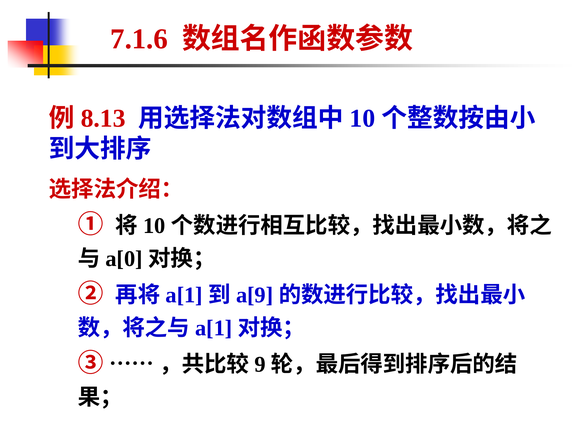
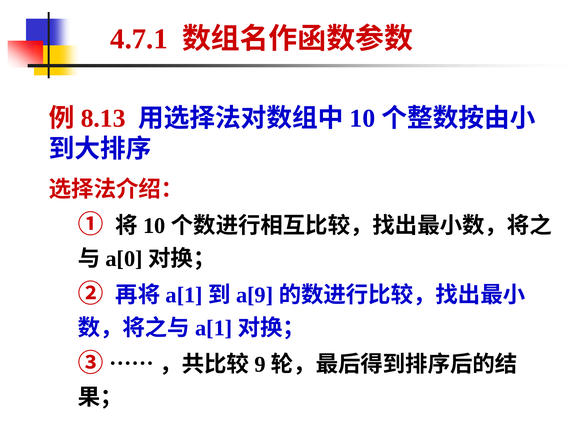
7.1.6: 7.1.6 -> 4.7.1 (139, 39)
